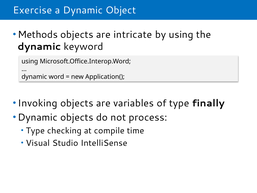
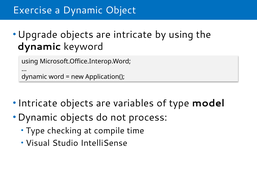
Methods: Methods -> Upgrade (38, 35)
Invoking: Invoking -> Intricate (38, 103)
finally: finally -> model (208, 103)
